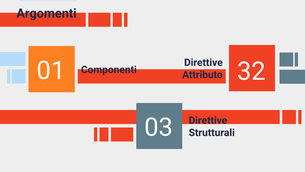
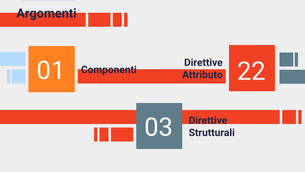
32: 32 -> 22 (251, 71)
